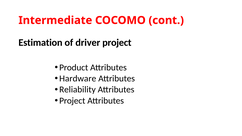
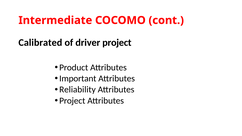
Estimation: Estimation -> Calibrated (40, 43)
Hardware: Hardware -> Important (78, 79)
